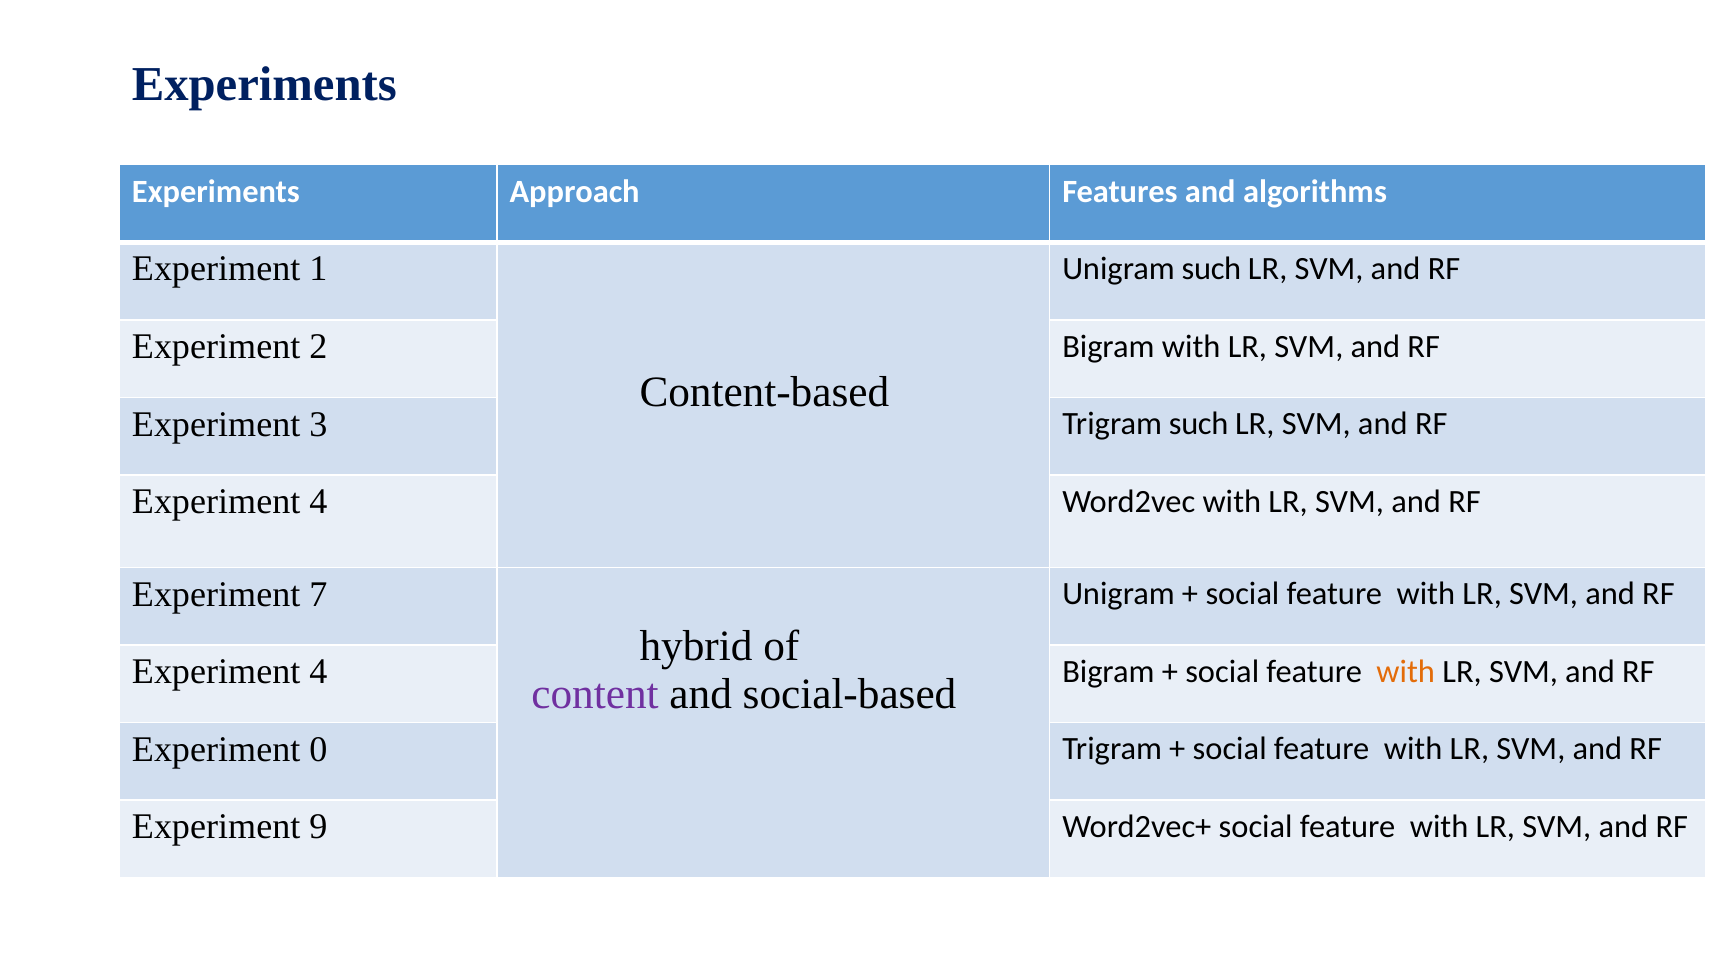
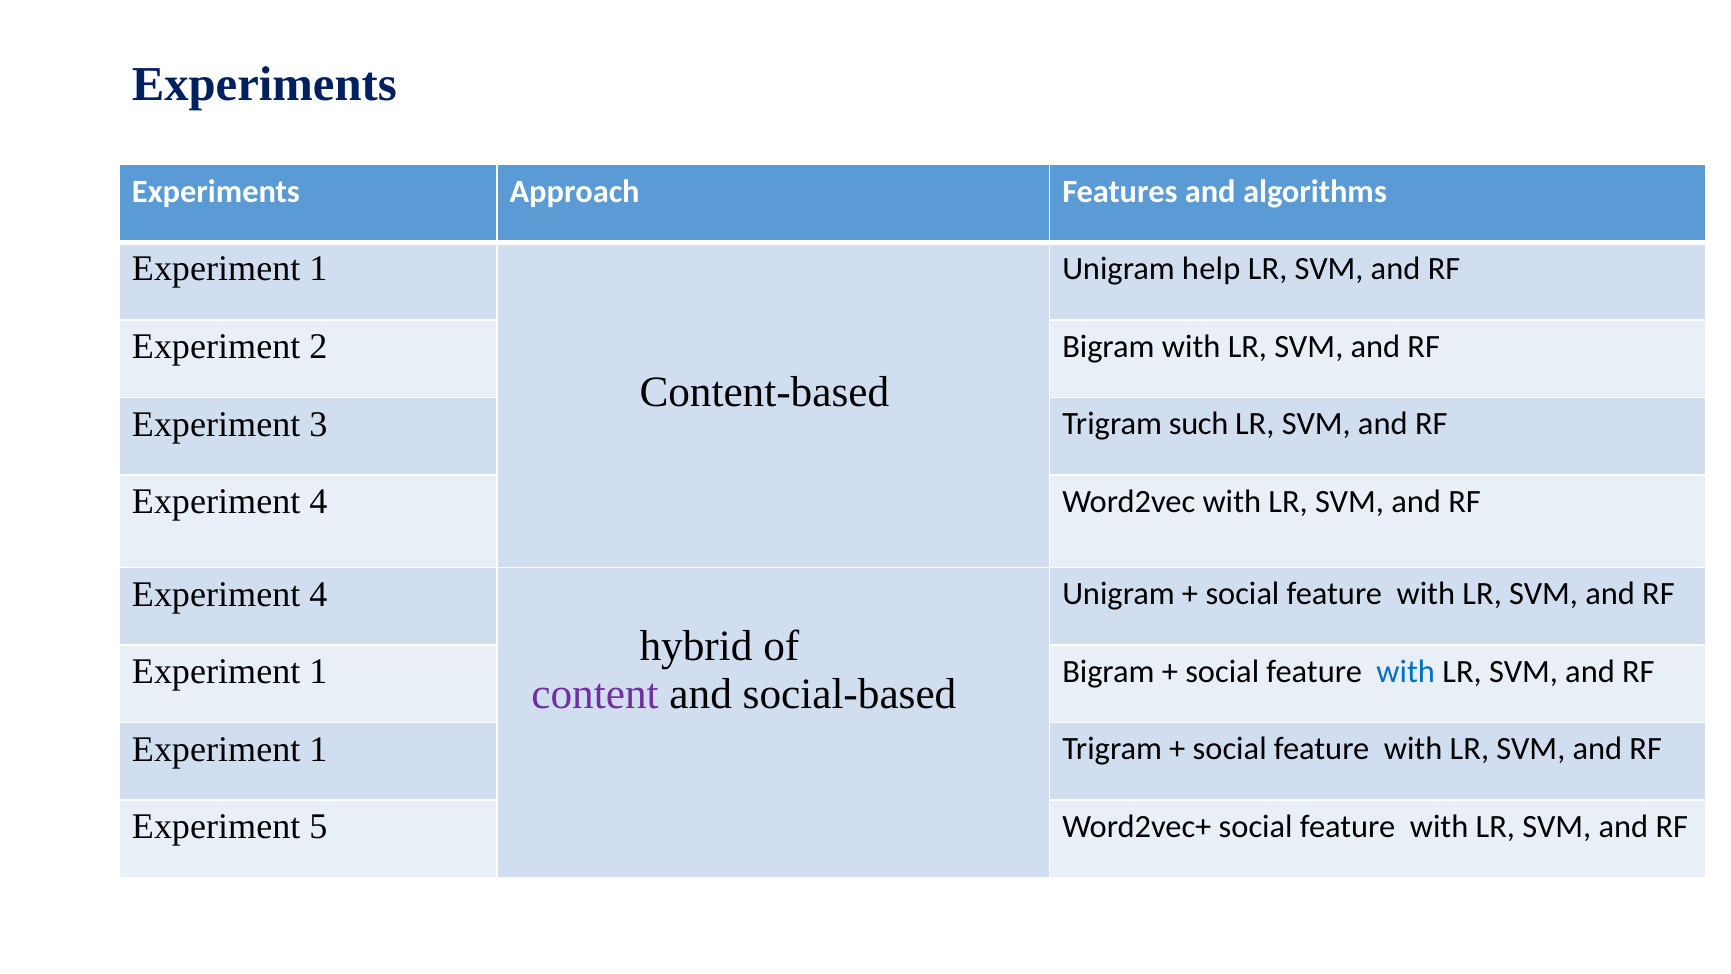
Unigram such: such -> help (1211, 269)
7: 7 -> 4 (318, 594)
4: 4 -> 1 (318, 672)
with colour: orange -> blue (1406, 671)
0: 0 -> 1 (318, 749)
9: 9 -> 5 (318, 827)
